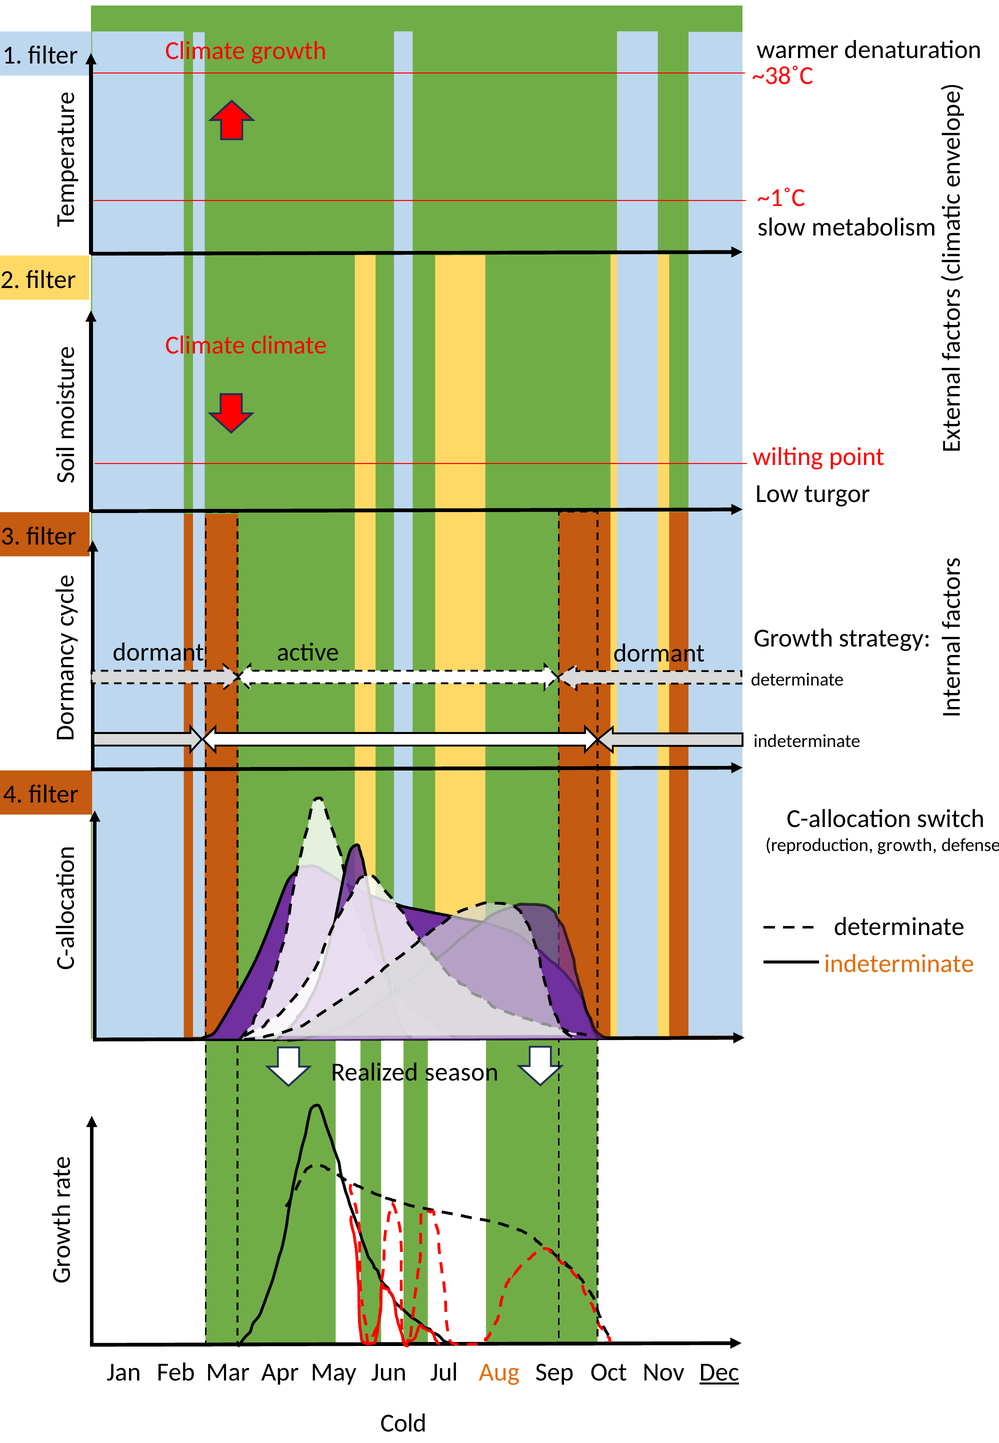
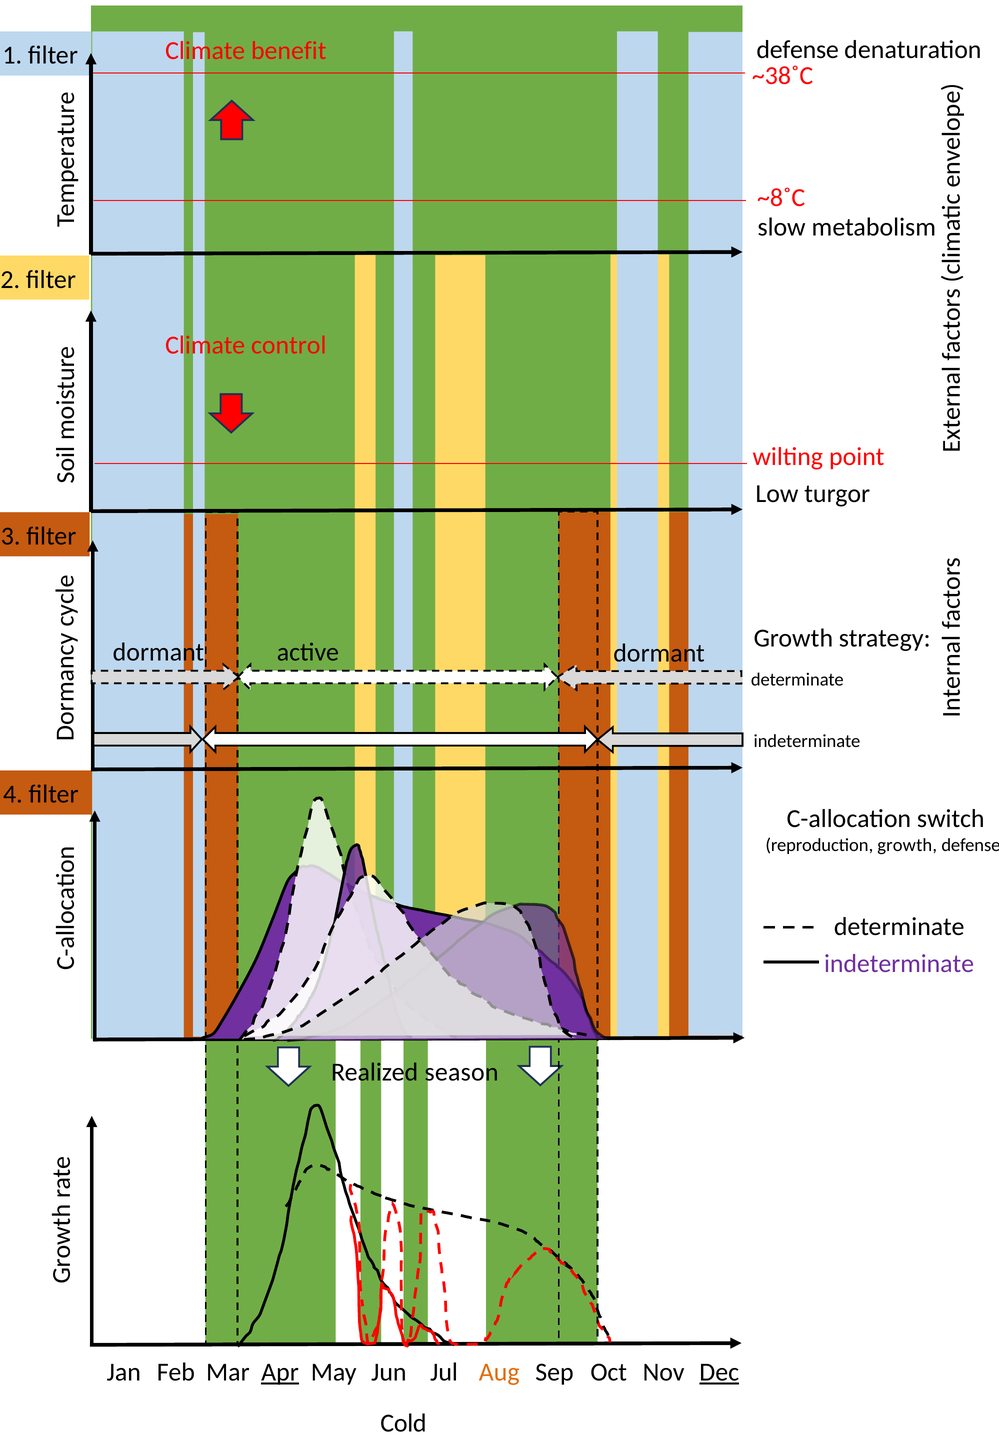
warmer: warmer -> defense (798, 50)
Climate growth: growth -> benefit (289, 51)
~1˚C: ~1˚C -> ~8˚C (781, 198)
Climate climate: climate -> control (289, 345)
indeterminate colour: orange -> purple (899, 964)
Apr underline: none -> present (280, 1372)
